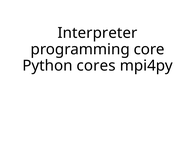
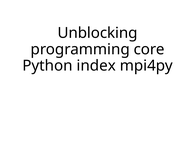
Interpreter: Interpreter -> Unblocking (98, 33)
cores: cores -> index (96, 66)
